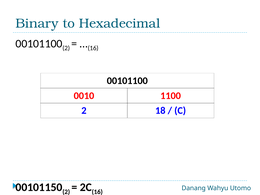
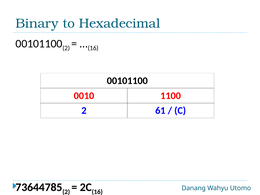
18: 18 -> 61 (160, 111)
00101150: 00101150 -> 73644785 (39, 187)
